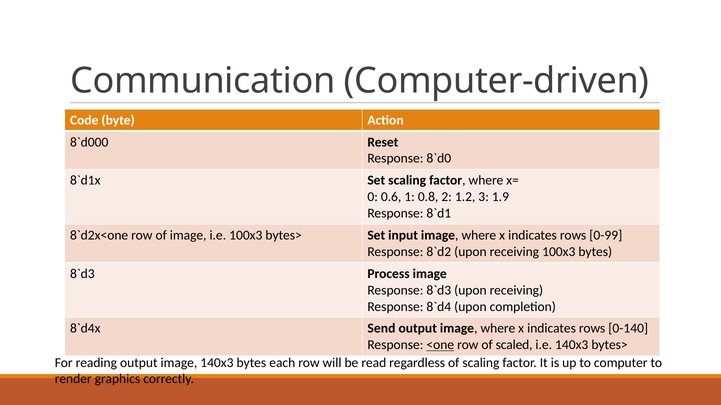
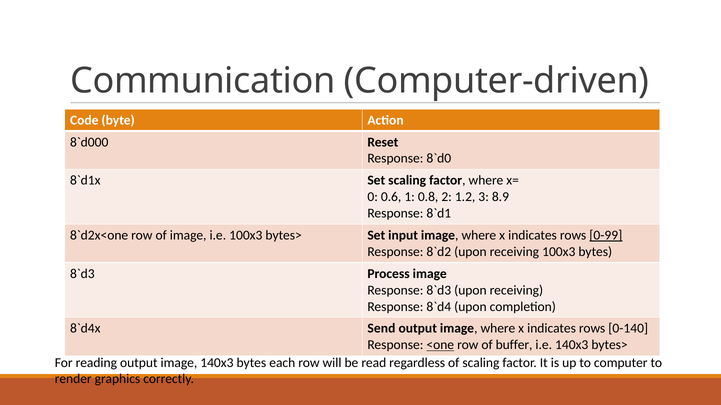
1.9: 1.9 -> 8.9 (500, 197)
0-99 underline: none -> present (606, 236)
scaled: scaled -> buffer (514, 345)
